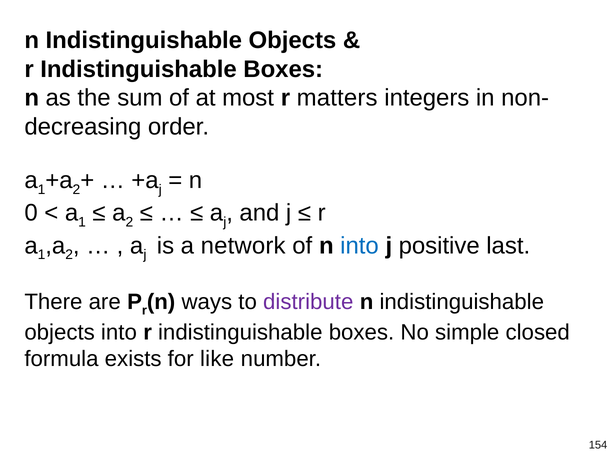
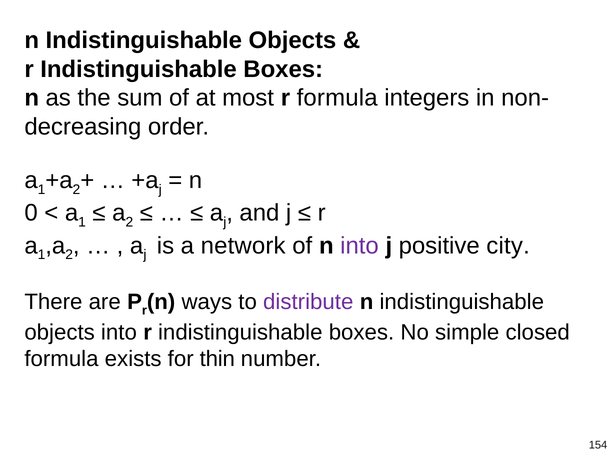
r matters: matters -> formula (337, 98)
into colour: blue -> purple (359, 246)
last: last -> city (508, 246)
like: like -> thin (217, 359)
